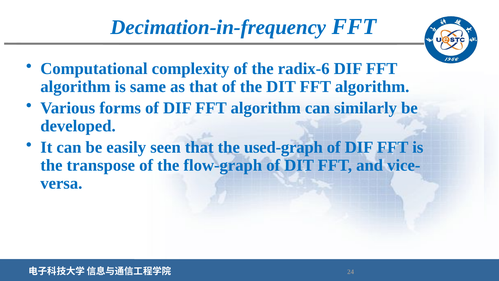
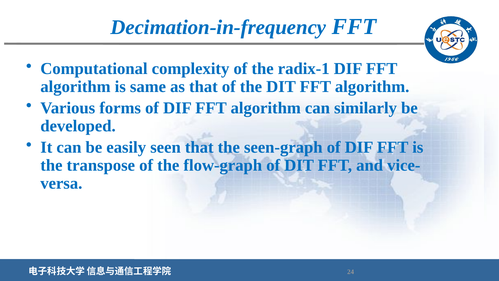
radix-6: radix-6 -> radix-1 (304, 69)
used-graph: used-graph -> seen-graph (283, 147)
